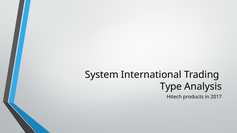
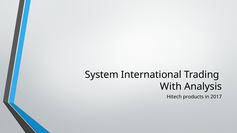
Type: Type -> With (171, 87)
